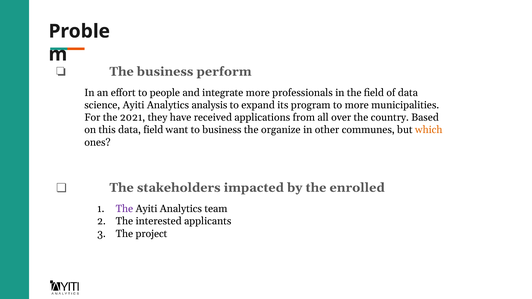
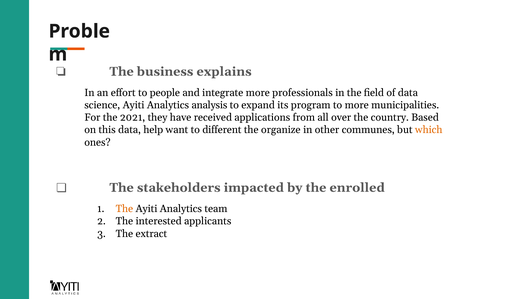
perform: perform -> explains (224, 72)
data field: field -> help (153, 130)
to business: business -> different (222, 130)
The colour: purple -> orange (124, 209)
project: project -> extract (151, 234)
